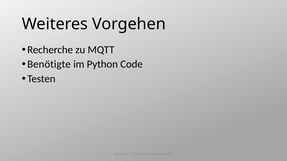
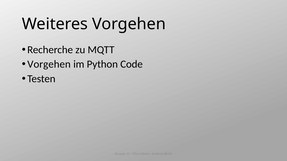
Benötigte: Benötigte -> Vorgehen (49, 64)
